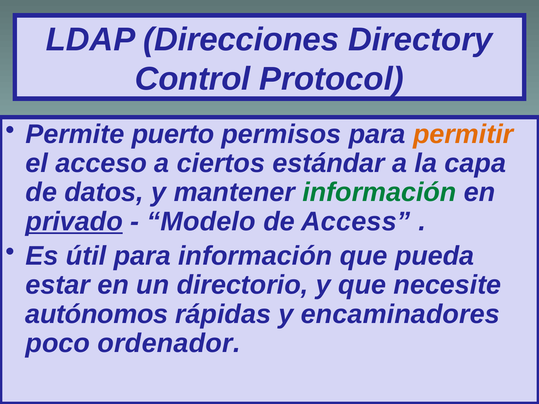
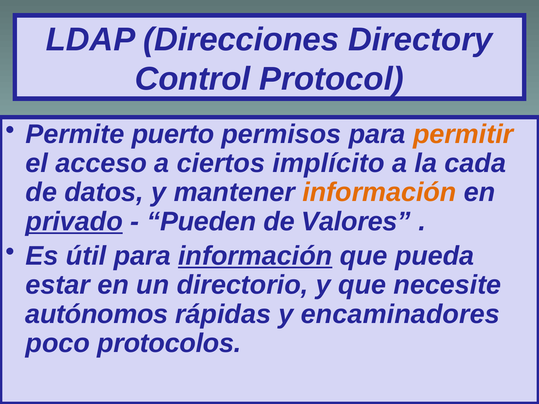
estándar: estándar -> implícito (329, 163)
capa: capa -> cada (475, 163)
información colour: green -> orange (379, 193)
Modelo: Modelo -> Pueden (201, 222)
Access: Access -> Valores (356, 222)
información underline: none -> present (255, 256)
ordenador: ordenador -> protocolos (169, 344)
